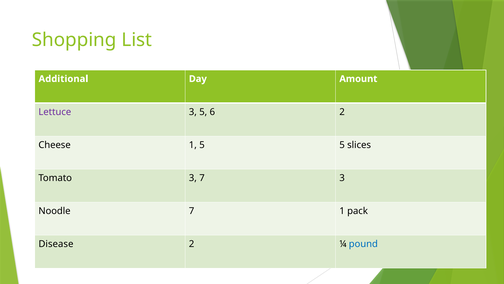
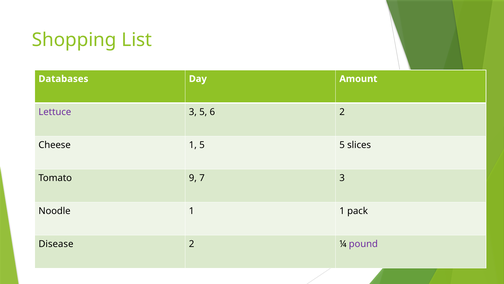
Additional: Additional -> Databases (63, 79)
Tomato 3: 3 -> 9 (193, 178)
Noodle 7: 7 -> 1 (192, 211)
pound colour: blue -> purple (363, 244)
